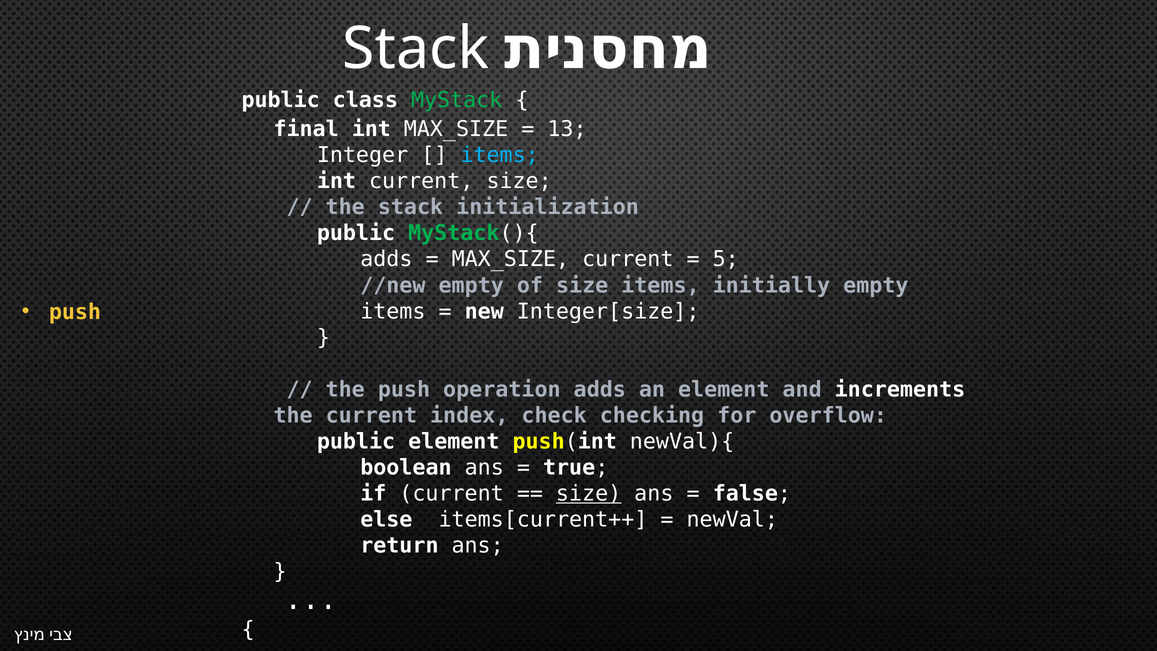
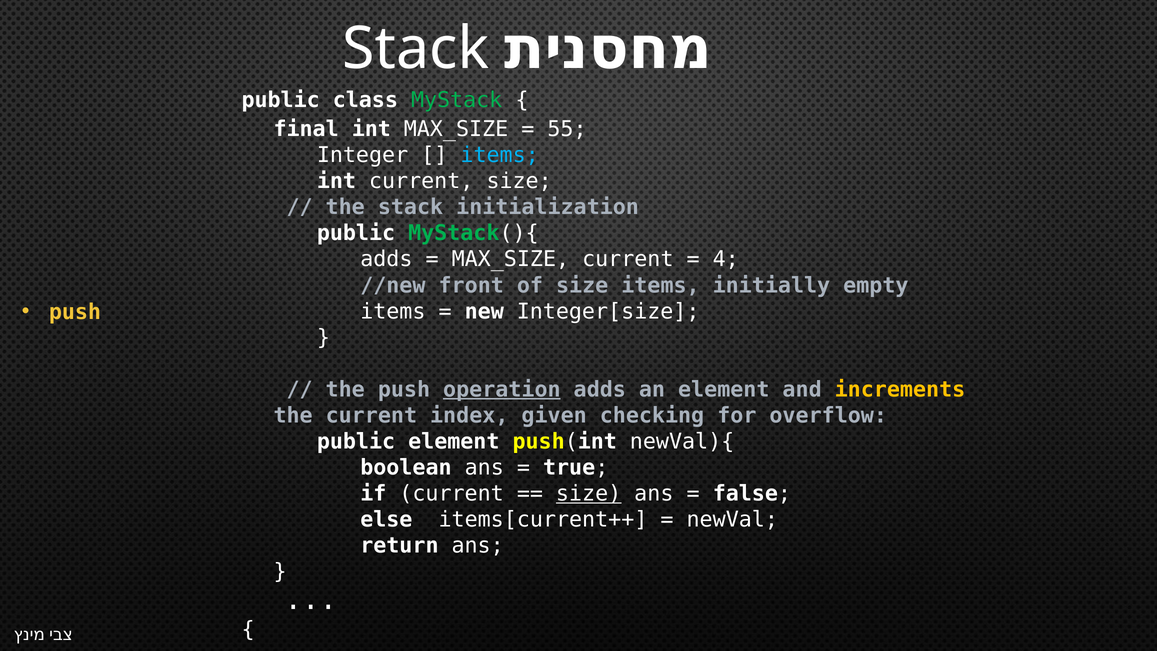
13: 13 -> 55 (567, 129)
5: 5 -> 4 (726, 259)
//new empty: empty -> front (471, 285)
operation underline: none -> present (502, 389)
increments colour: white -> yellow (900, 389)
check: check -> given (554, 415)
